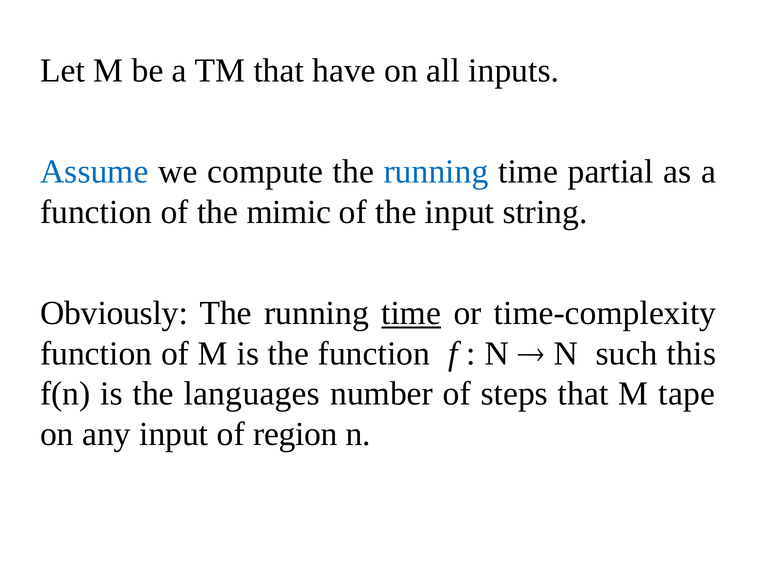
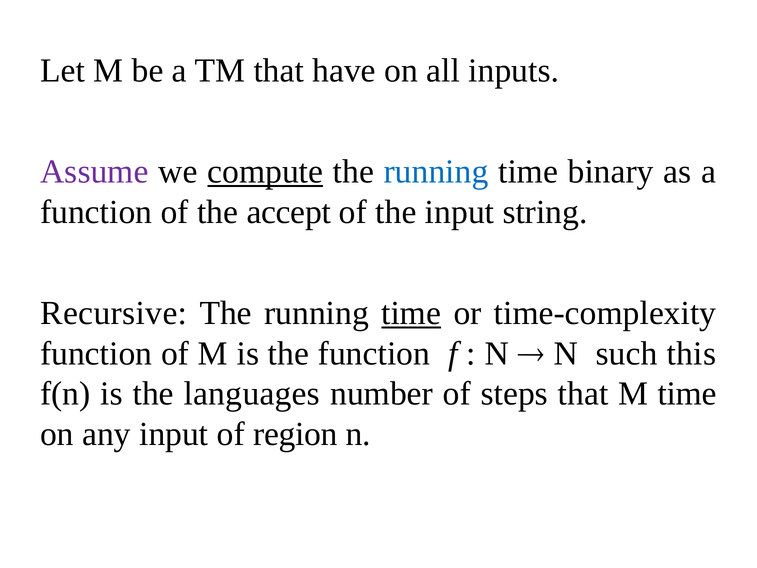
Assume colour: blue -> purple (94, 172)
compute underline: none -> present (265, 172)
partial: partial -> binary (611, 172)
mimic: mimic -> accept (289, 212)
Obviously: Obviously -> Recursive (114, 313)
M tape: tape -> time (687, 394)
